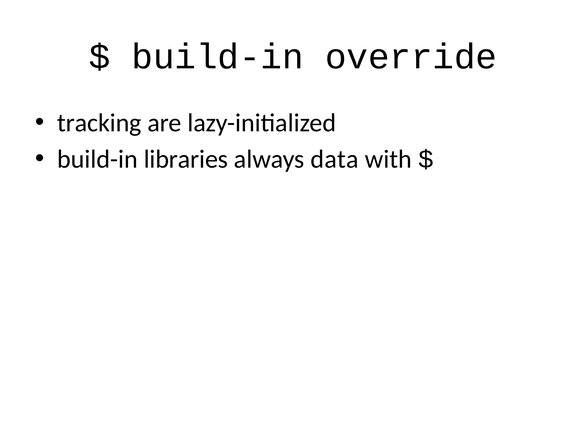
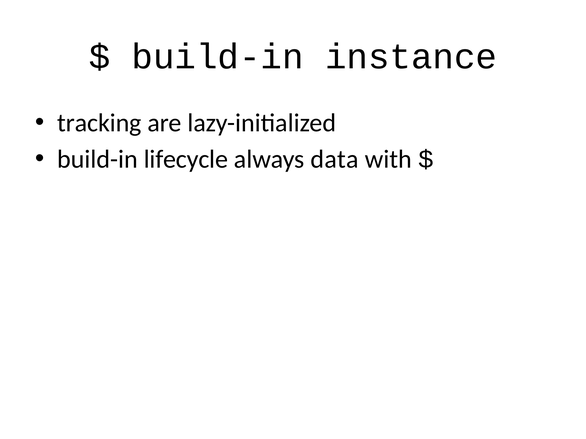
override: override -> instance (411, 57)
libraries: libraries -> lifecycle (186, 159)
